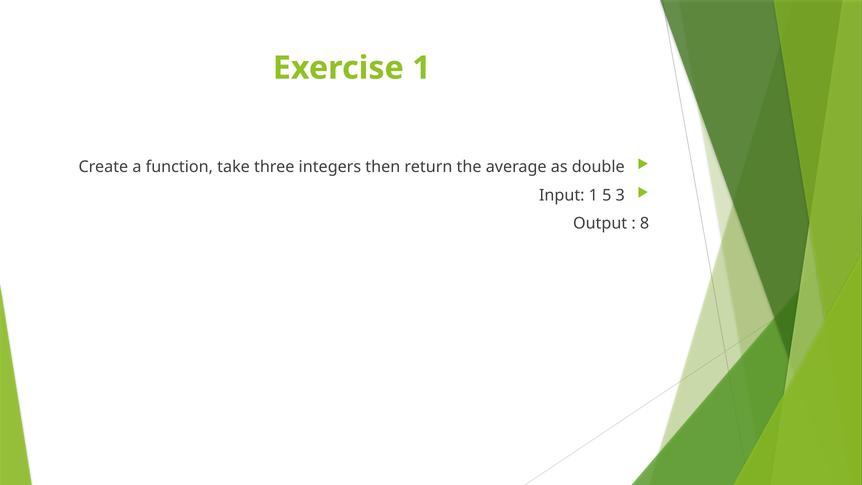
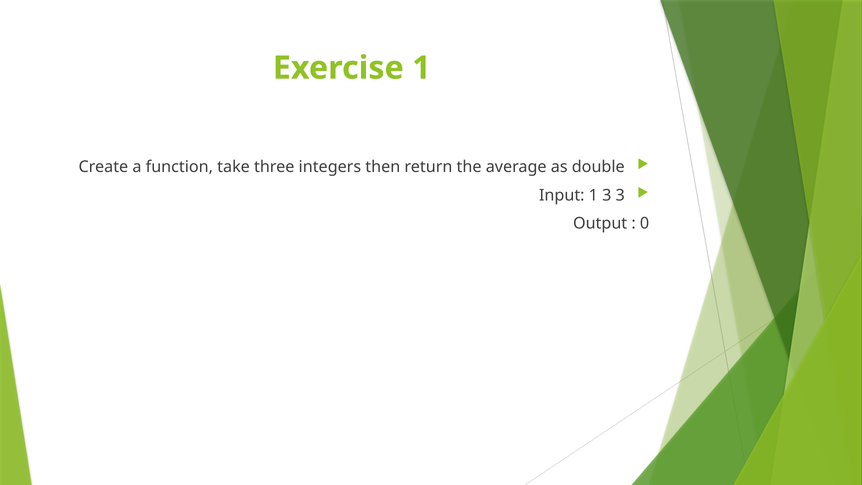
1 5: 5 -> 3 (607, 195)
8: 8 -> 0 (645, 224)
